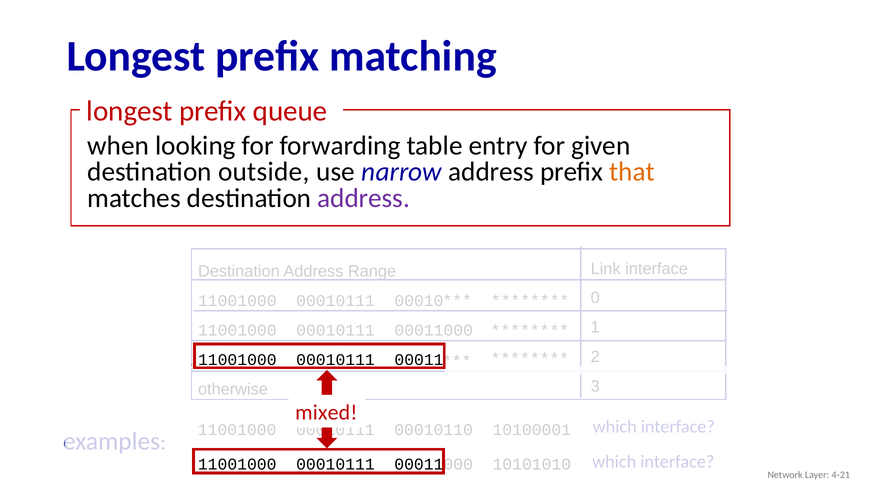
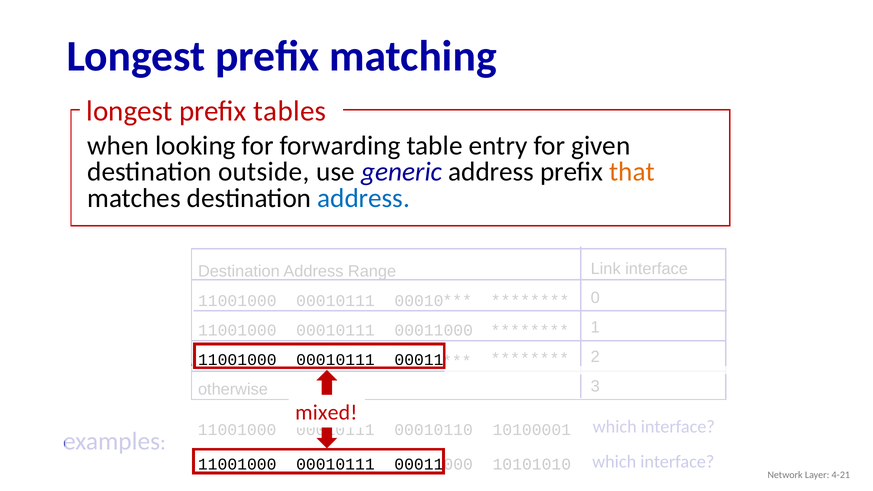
queue: queue -> tables (290, 111)
narrow: narrow -> generic (402, 172)
address colour: purple -> blue (364, 198)
